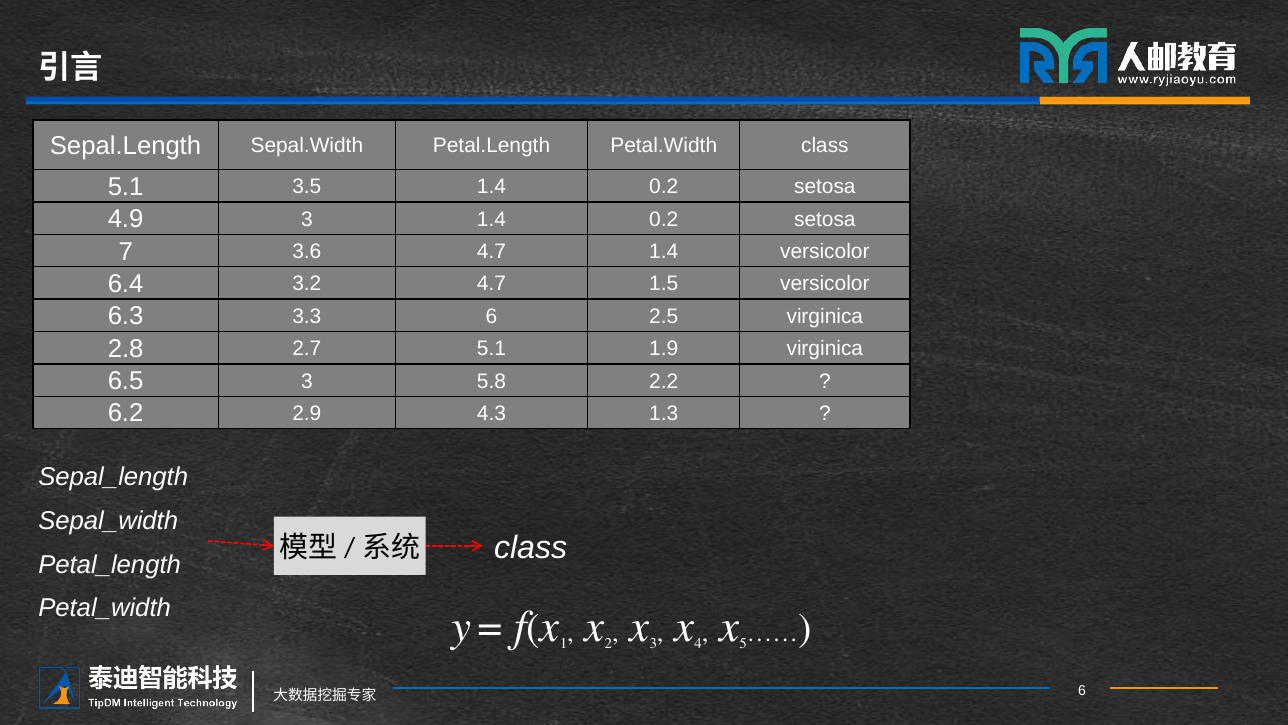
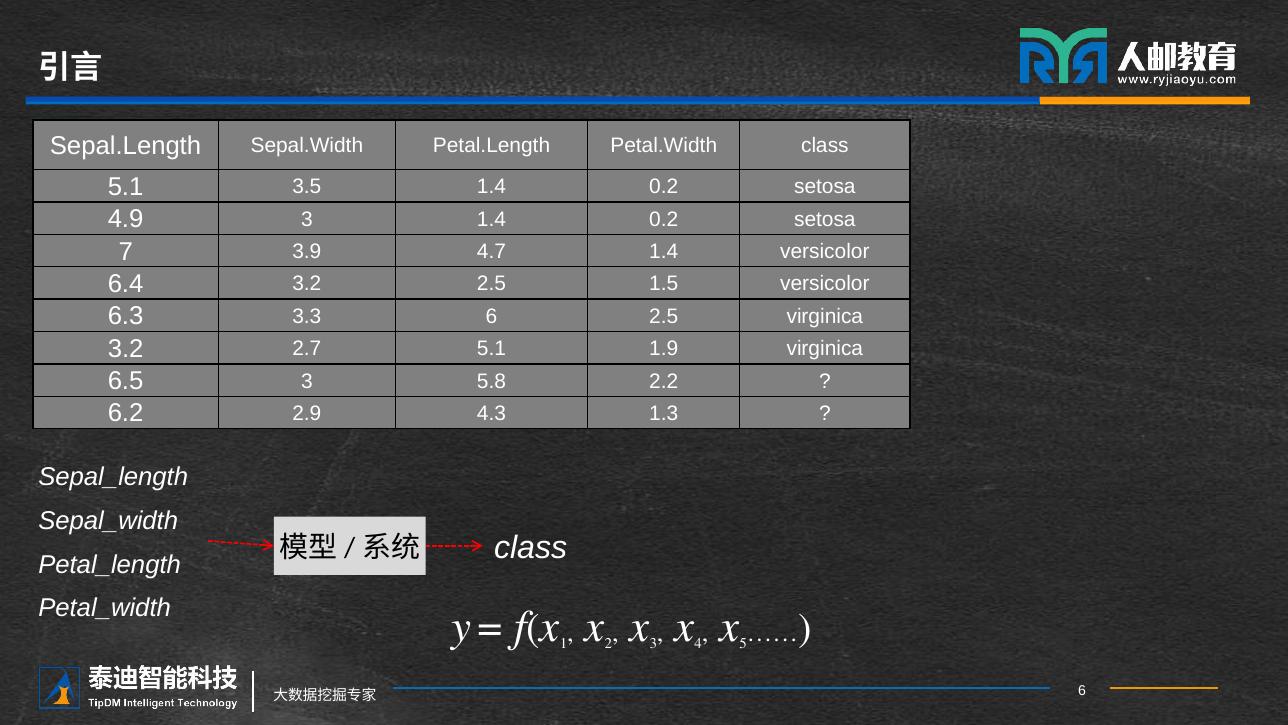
3.6: 3.6 -> 3.9 (307, 251)
3.2 4.7: 4.7 -> 2.5 (491, 284)
2.8: 2.8 -> 3.2 (126, 348)
